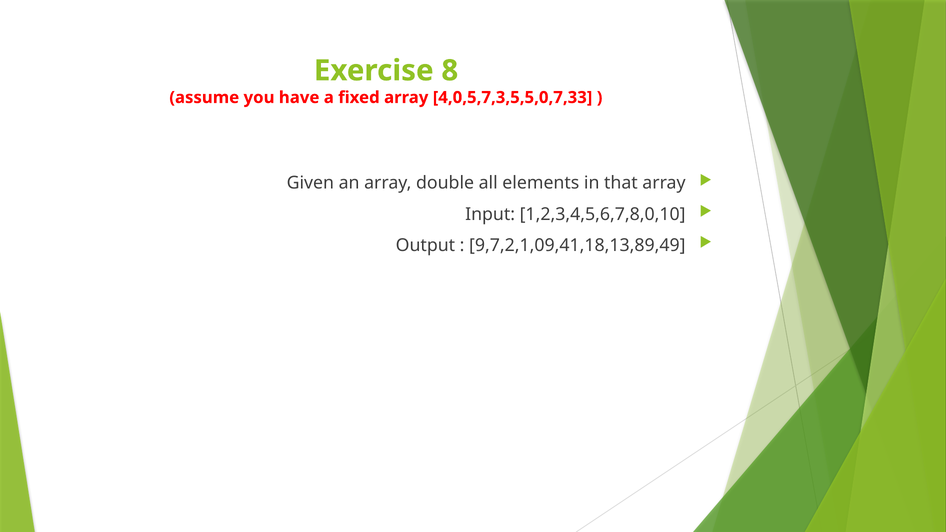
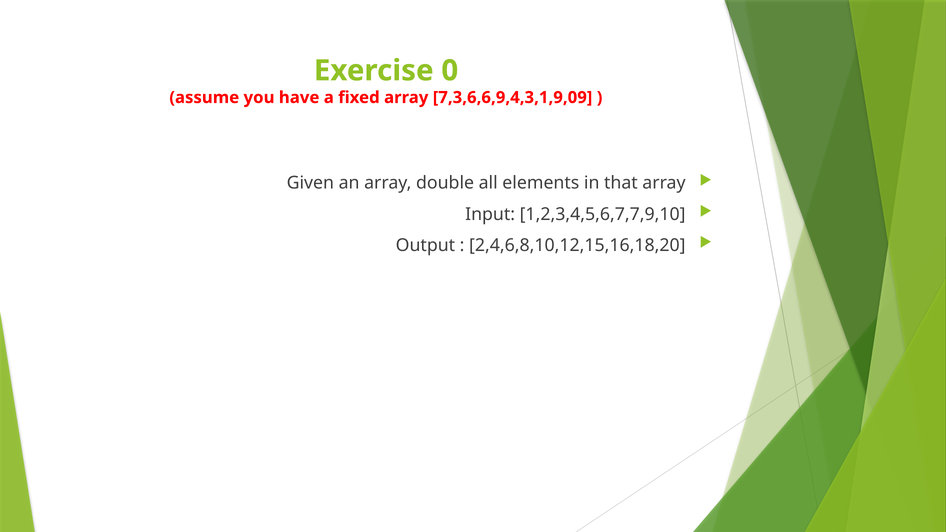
8: 8 -> 0 (450, 71)
4,0,5,7,3,5,5,0,7,33: 4,0,5,7,3,5,5,0,7,33 -> 7,3,6,6,9,4,3,1,9,09 (513, 98)
1,2,3,4,5,6,7,8,0,10: 1,2,3,4,5,6,7,8,0,10 -> 1,2,3,4,5,6,7,7,9,10 (603, 214)
9,7,2,1,09,41,18,13,89,49: 9,7,2,1,09,41,18,13,89,49 -> 2,4,6,8,10,12,15,16,18,20 (577, 245)
